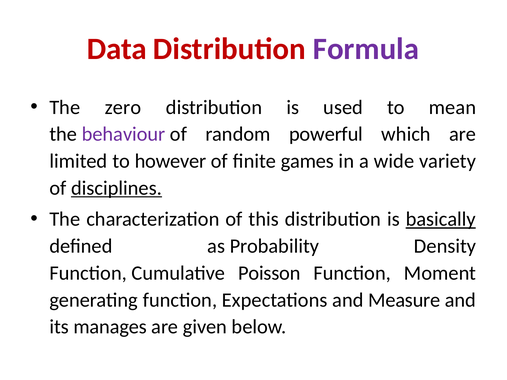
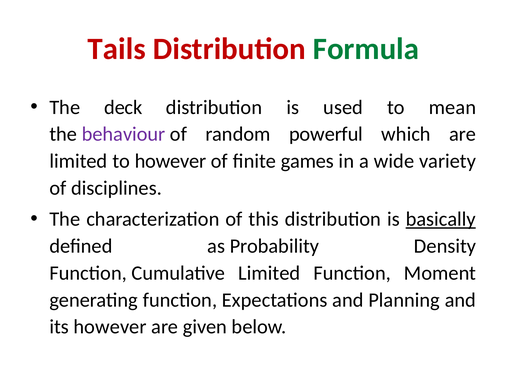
Data: Data -> Tails (117, 49)
Formula colour: purple -> green (366, 49)
zero: zero -> deck (123, 107)
disciplines underline: present -> none (116, 188)
Cumulative Poisson: Poisson -> Limited (269, 273)
Measure: Measure -> Planning (404, 300)
its manages: manages -> however (110, 327)
